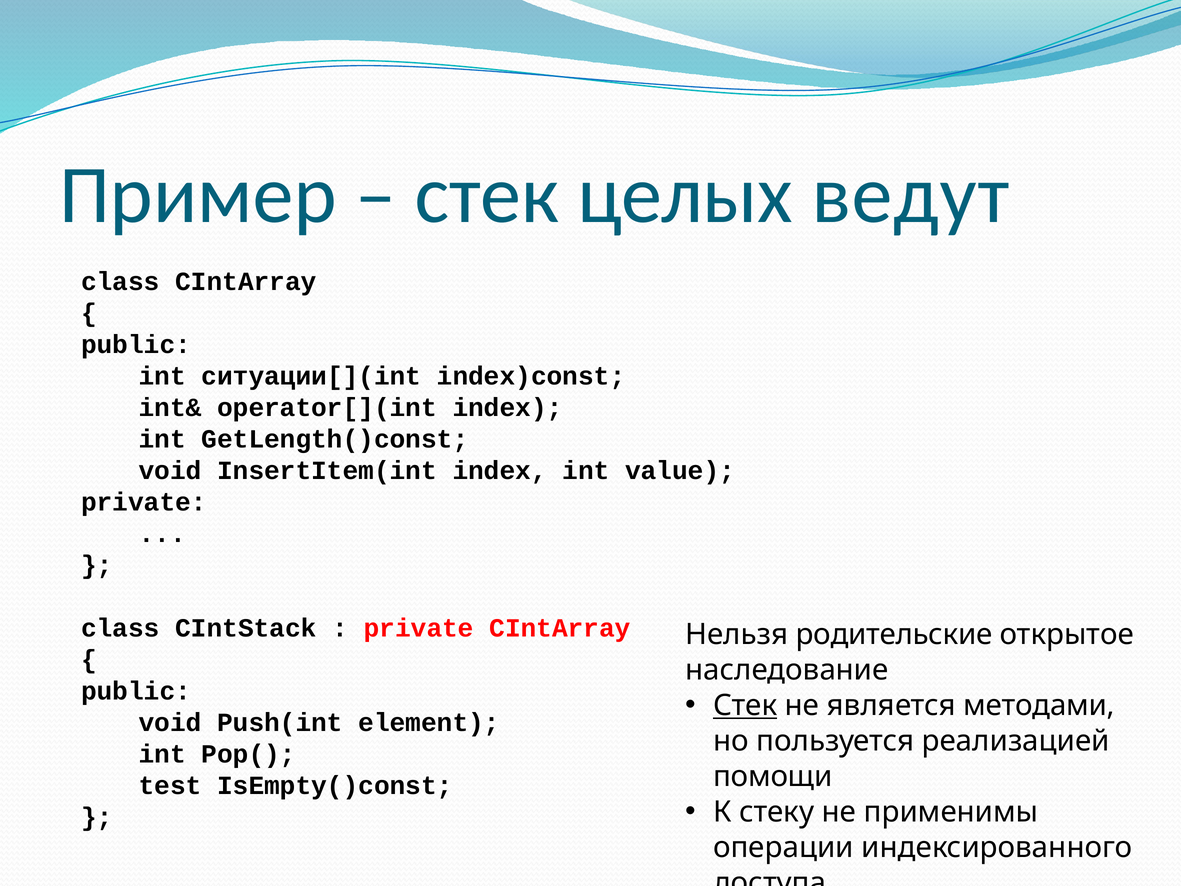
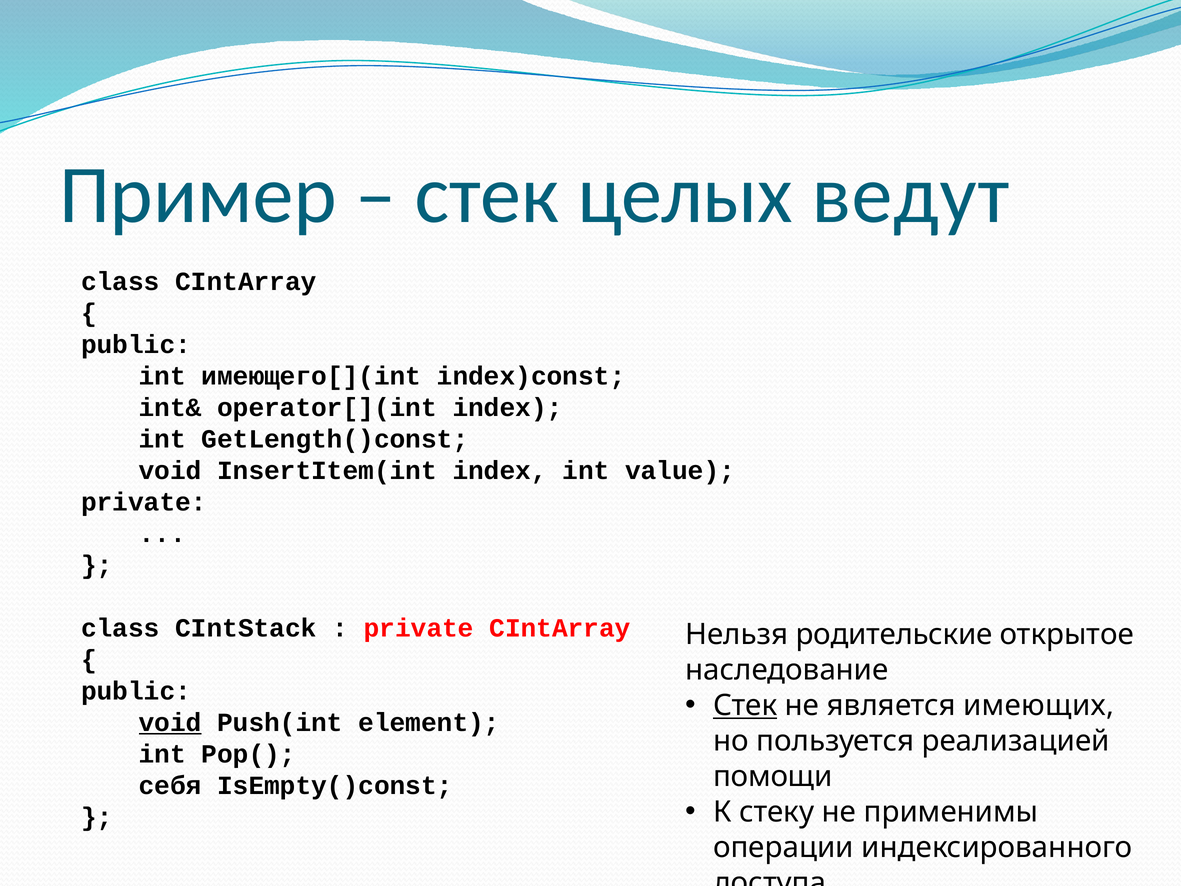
ситуации[](int: ситуации[](int -> имеющего[](int (311, 376)
методами: методами -> имеющих (1039, 705)
void underline: none -> present (170, 722)
test: test -> себя (170, 785)
